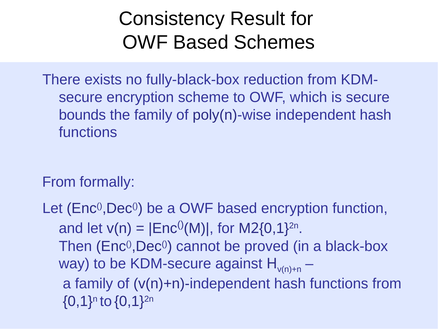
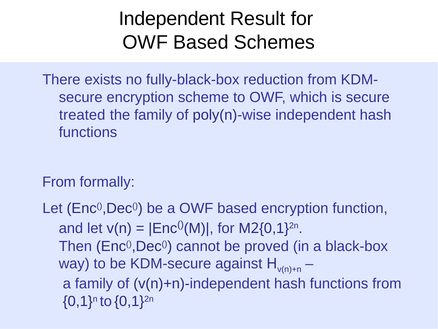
Consistency: Consistency -> Independent (172, 19)
bounds: bounds -> treated (82, 115)
